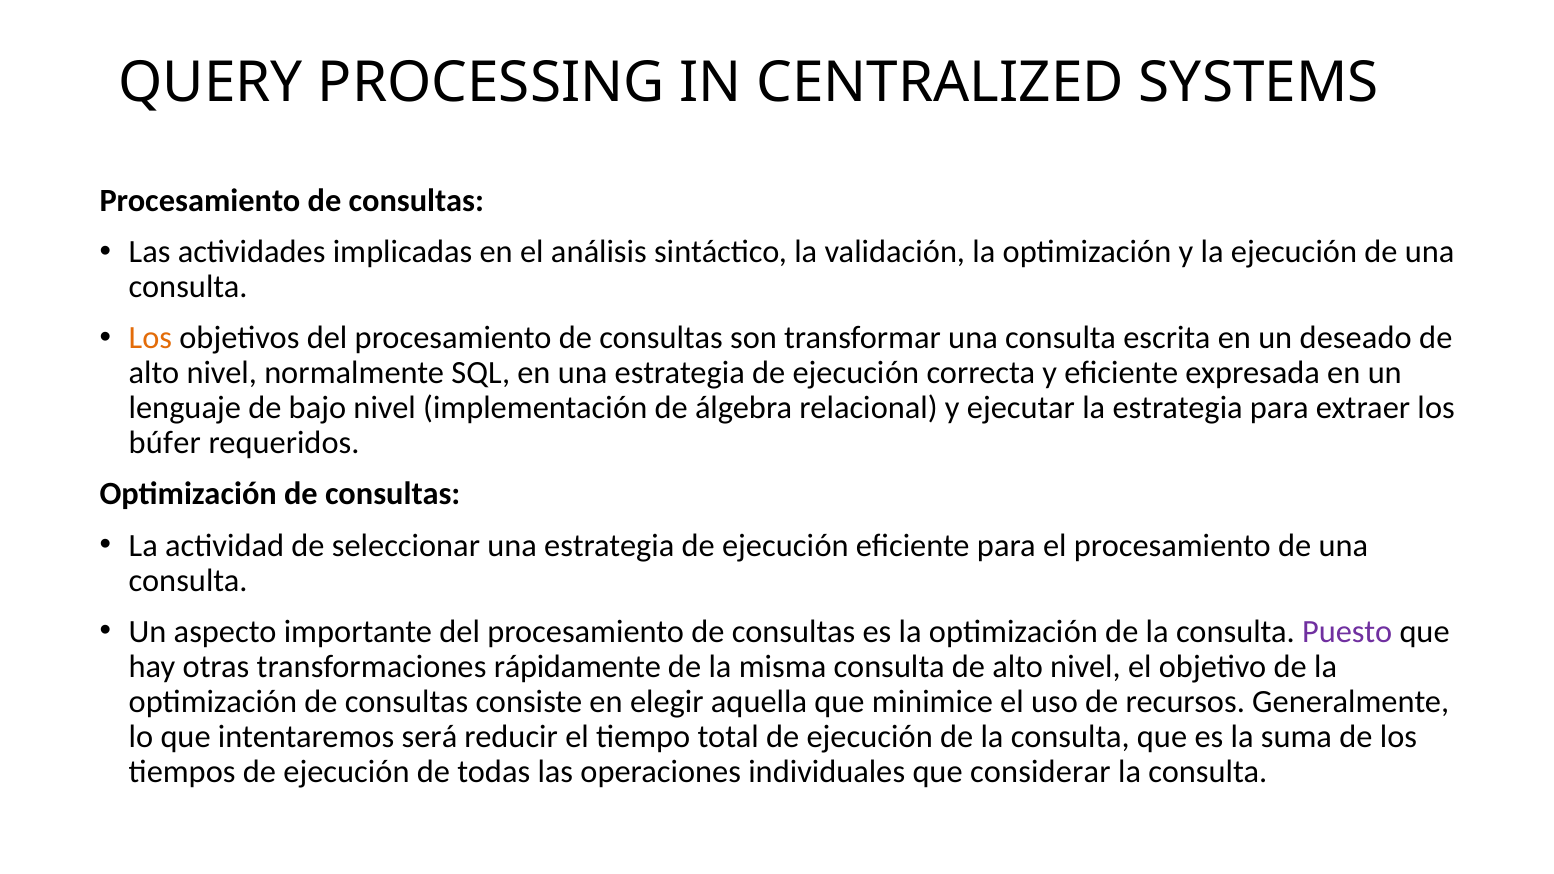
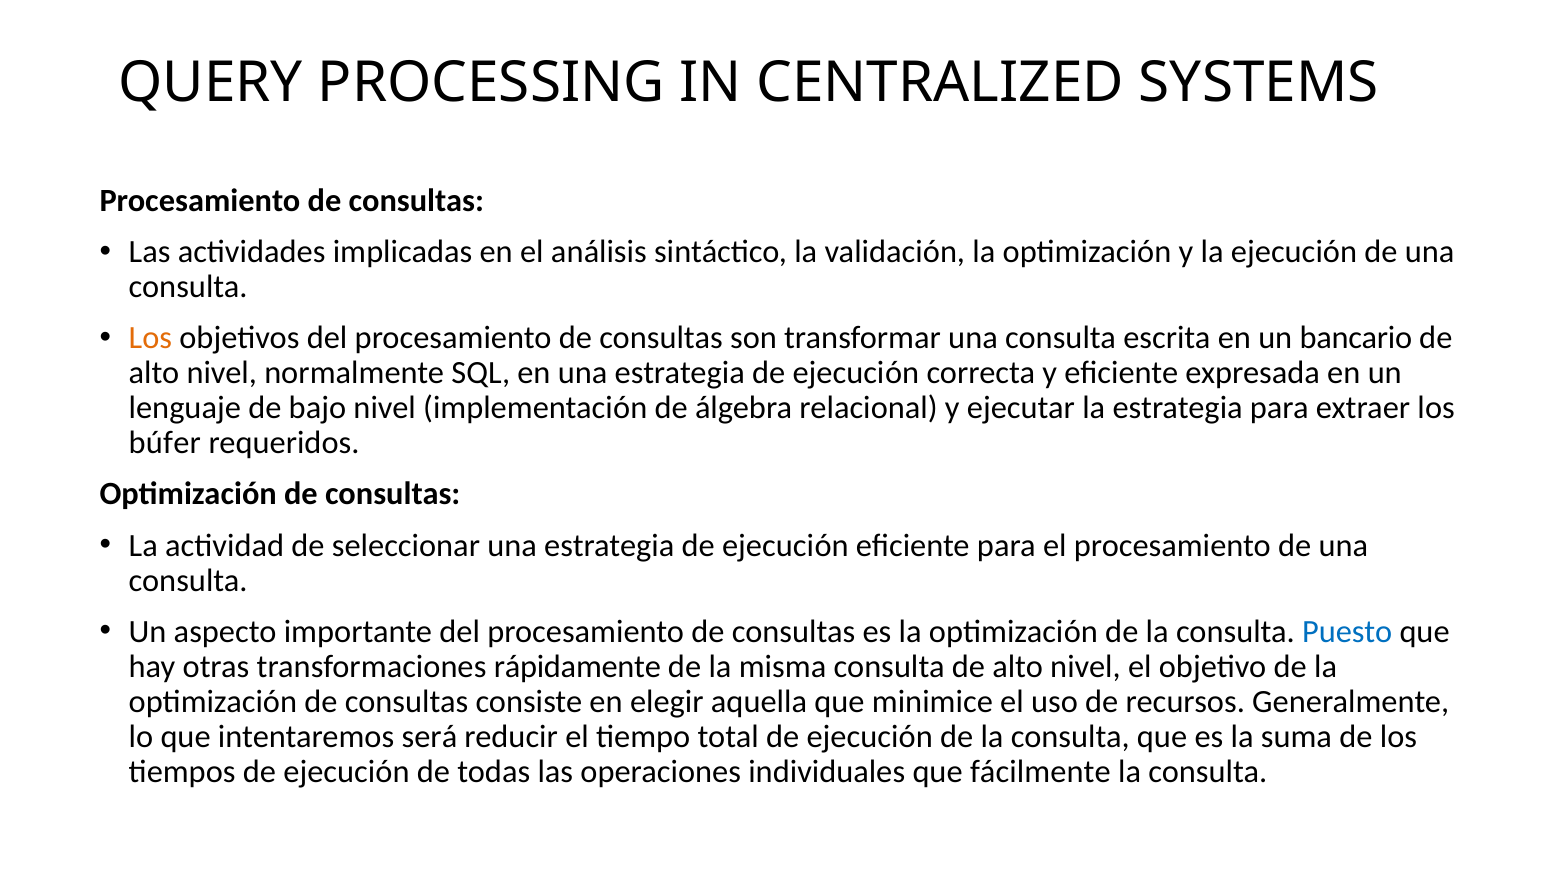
deseado: deseado -> bancario (1356, 338)
Puesto colour: purple -> blue (1347, 632)
considerar: considerar -> fácilmente (1040, 772)
